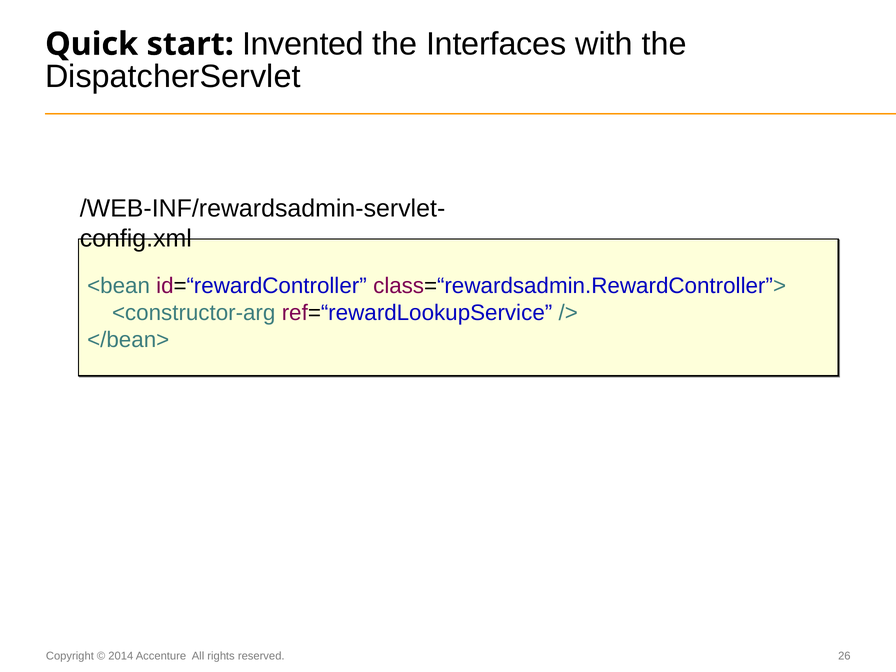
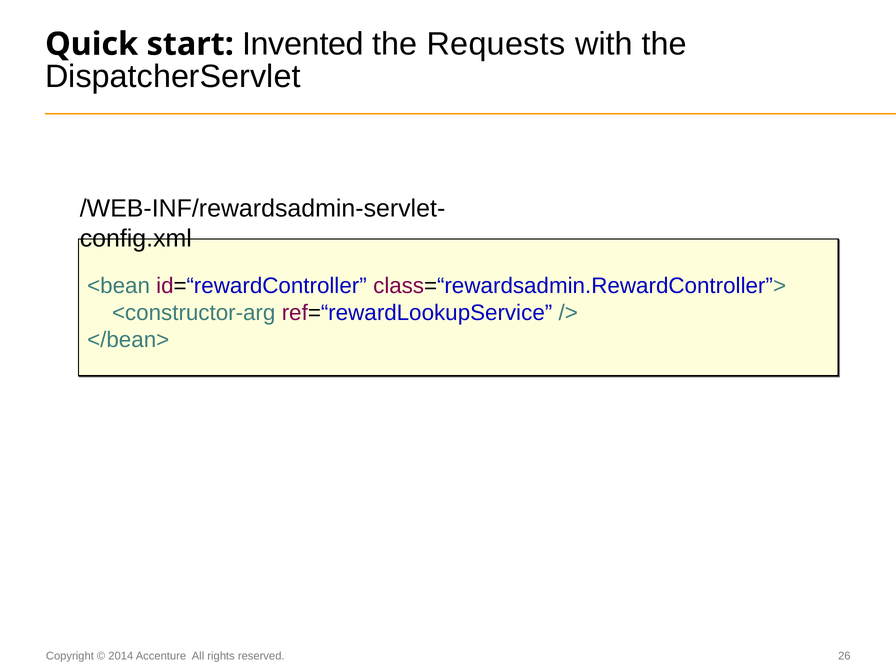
Interfaces: Interfaces -> Requests (496, 44)
